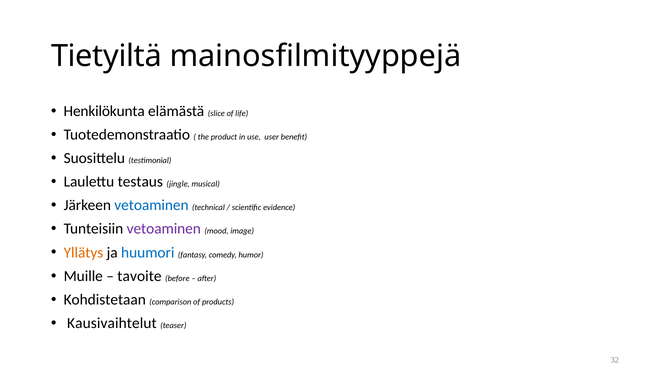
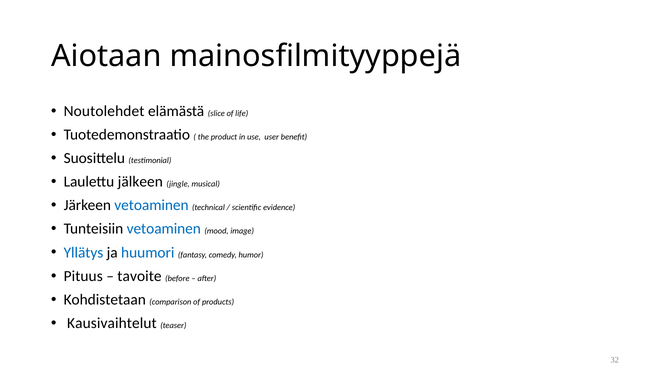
Tietyiltä: Tietyiltä -> Aiotaan (106, 56)
Henkilökunta: Henkilökunta -> Noutolehdet (104, 111)
testaus: testaus -> jälkeen (140, 182)
vetoaminen colour: purple -> blue (164, 229)
Yllätys colour: orange -> blue (83, 252)
Muille: Muille -> Pituus (83, 276)
